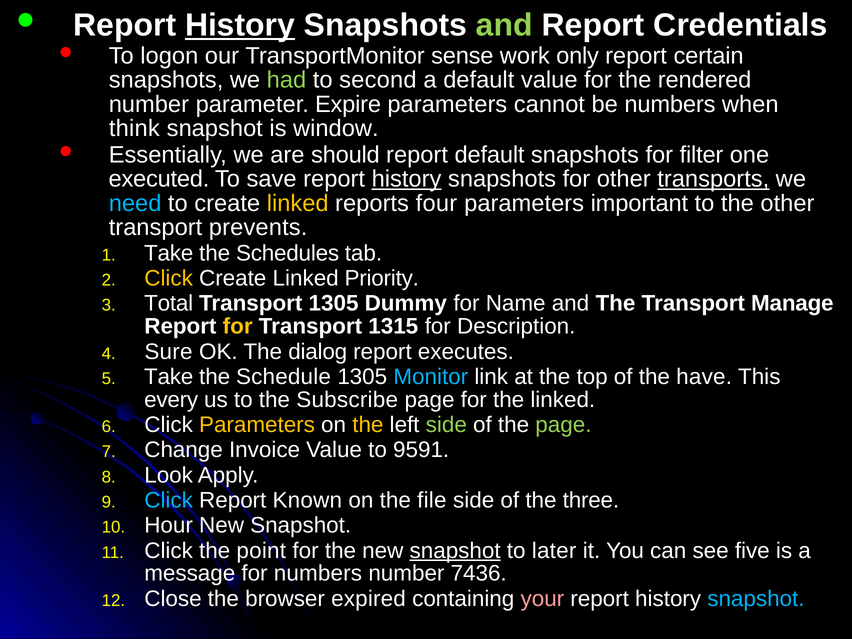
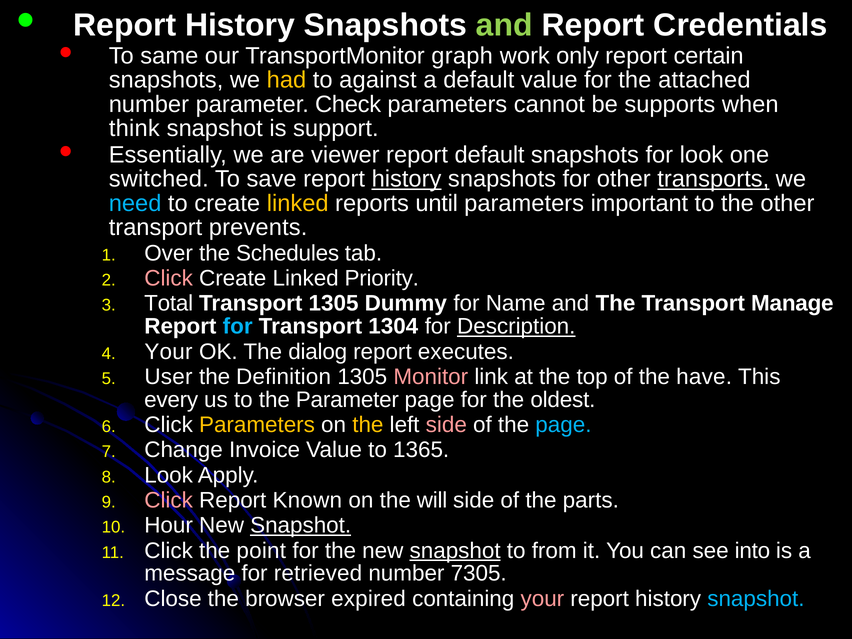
History underline: present -> none (240, 25)
logon: logon -> same (169, 56)
sense: sense -> graph (462, 56)
had colour: light green -> yellow (286, 80)
second: second -> against (378, 80)
rendered: rendered -> attached (704, 80)
Expire: Expire -> Check (348, 104)
be numbers: numbers -> supports (670, 104)
window: window -> support (336, 128)
should: should -> viewer (345, 155)
for filter: filter -> look (701, 155)
executed: executed -> switched (159, 179)
four: four -> until (437, 203)
Take: Take -> Over (169, 253)
Click colour: yellow -> pink (169, 278)
for colour: yellow -> light blue (238, 326)
1315: 1315 -> 1304 (393, 326)
Description underline: none -> present (516, 326)
Sure: Sure -> Your (168, 352)
Take: Take -> User (168, 377)
Schedule: Schedule -> Definition (284, 377)
Monitor colour: light blue -> pink (431, 377)
the Subscribe: Subscribe -> Parameter (347, 400)
the linked: linked -> oldest (563, 400)
side colour: light green -> pink (446, 425)
page colour: light green -> light blue (563, 425)
9591: 9591 -> 1365 (421, 450)
Click colour: light blue -> pink (169, 500)
file: file -> will (432, 500)
three: three -> parts (591, 500)
Snapshot underline: none -> present (301, 525)
later: later -> from (554, 551)
five: five -> into (752, 551)
for numbers: numbers -> retrieved (318, 574)
7436: 7436 -> 7305 (479, 574)
